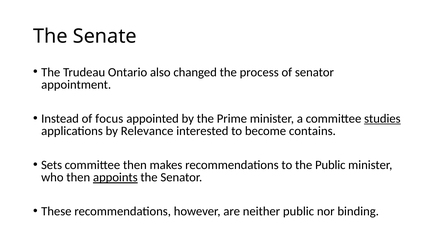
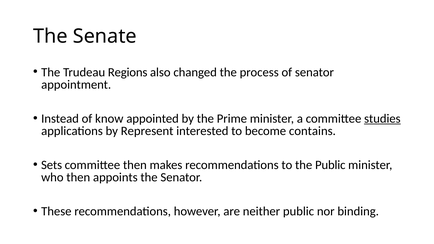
Ontario: Ontario -> Regions (128, 72)
focus: focus -> know (109, 119)
Relevance: Relevance -> Represent (147, 131)
appoints underline: present -> none (115, 177)
